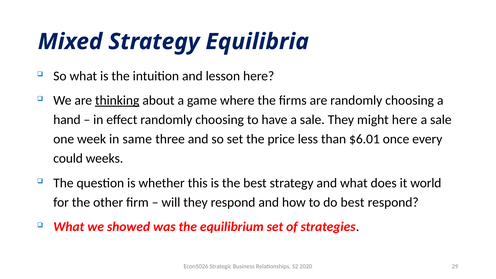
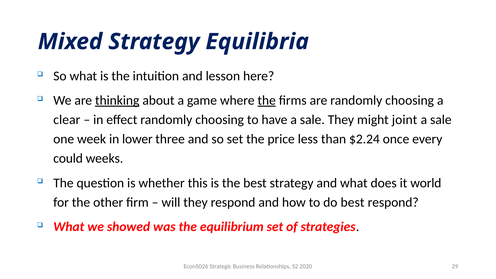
the underline: none -> present (267, 100)
hand: hand -> clear (67, 120)
might here: here -> joint (405, 120)
same: same -> lower (137, 139)
$6.01: $6.01 -> $2.24 (364, 139)
